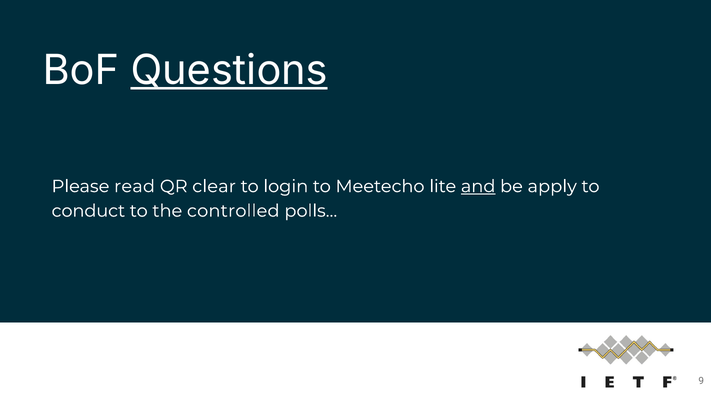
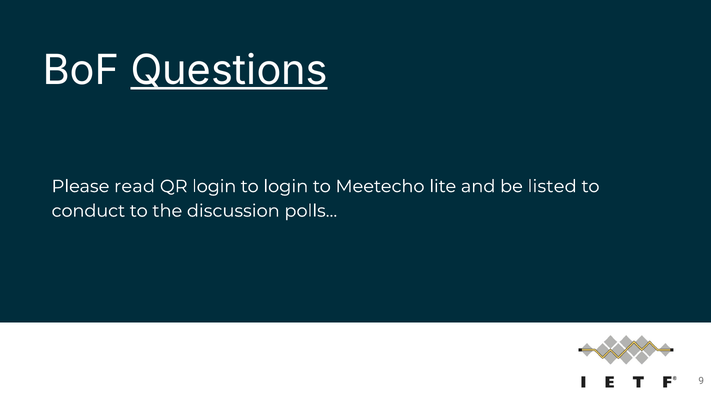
QR clear: clear -> login (214, 186)
and underline: present -> none (478, 186)
apply: apply -> listed (552, 186)
controlled: controlled -> discussion (233, 211)
